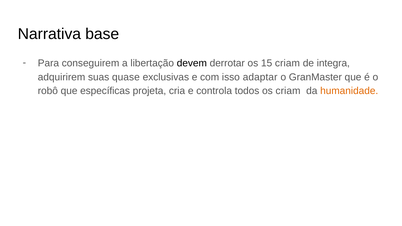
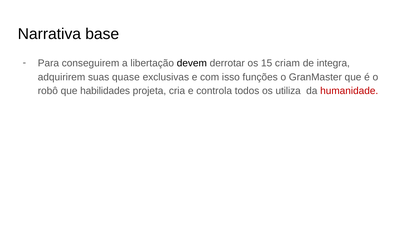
adaptar: adaptar -> funções (260, 77)
específicas: específicas -> habilidades (105, 91)
os criam: criam -> utiliza (288, 91)
humanidade colour: orange -> red (349, 91)
